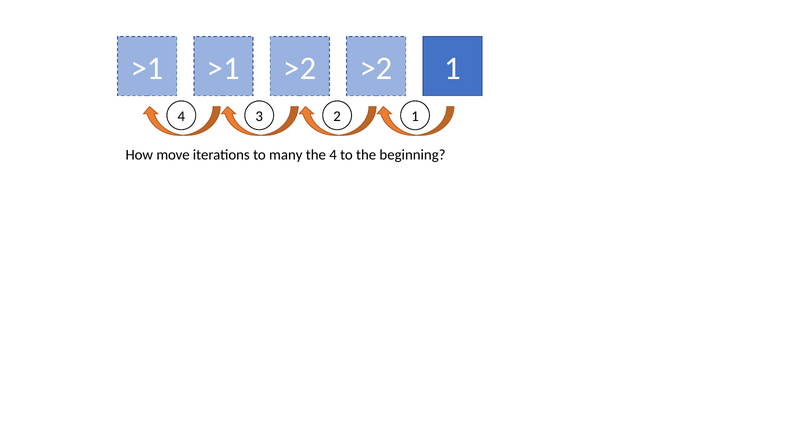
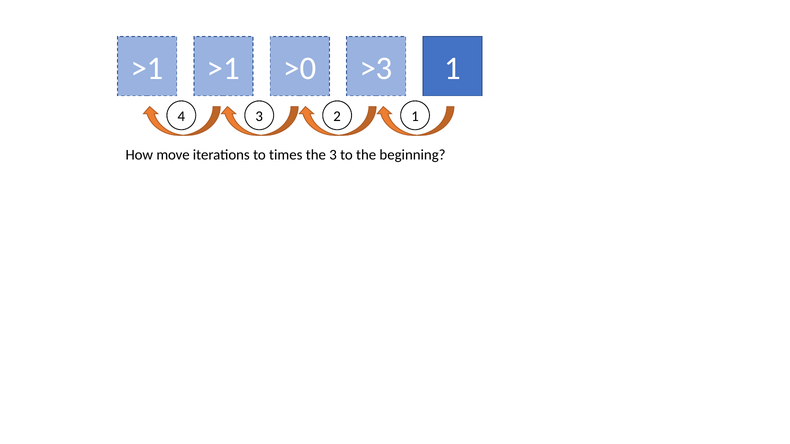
>2: >2 -> >0 (300, 68)
>2: >2 -> >3 (376, 68)
many: many -> times (286, 155)
the 4: 4 -> 3 (333, 155)
